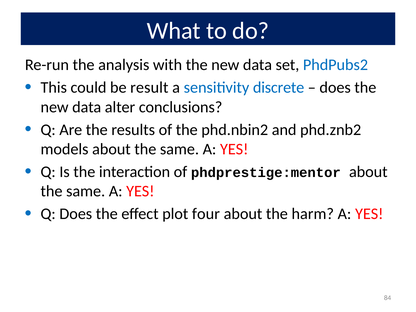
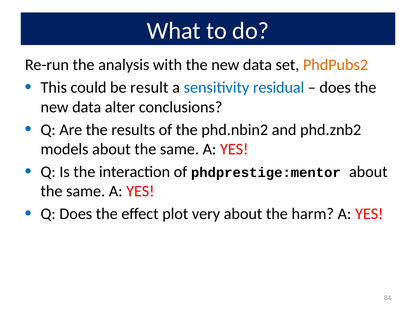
PhdPubs2 colour: blue -> orange (335, 65)
discrete: discrete -> residual (279, 88)
four: four -> very (206, 214)
